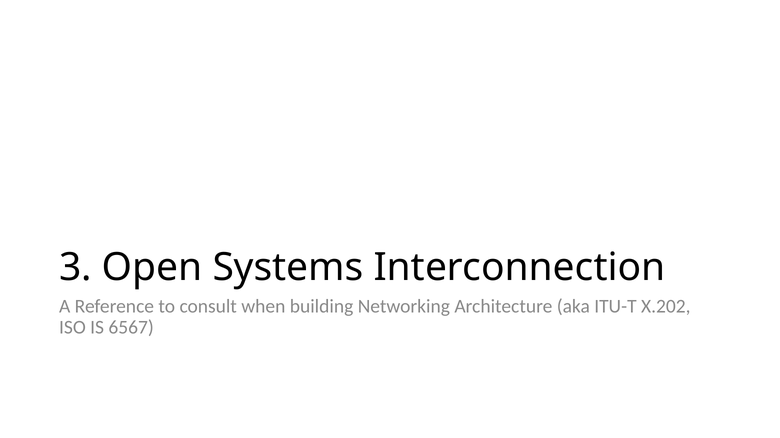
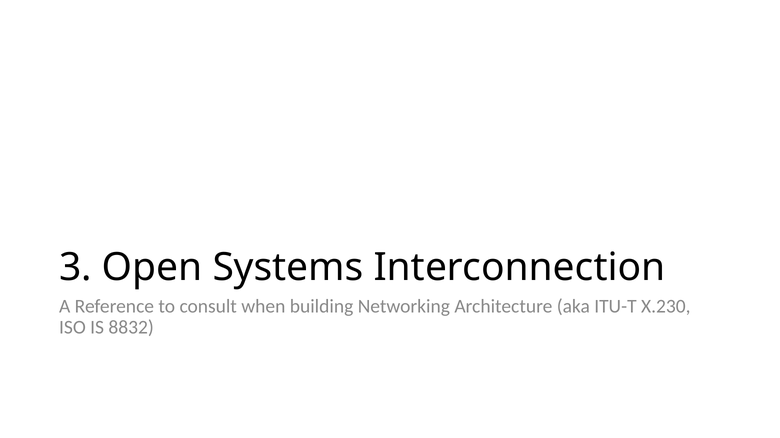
X.202: X.202 -> X.230 (666, 307)
6567: 6567 -> 8832 (131, 328)
